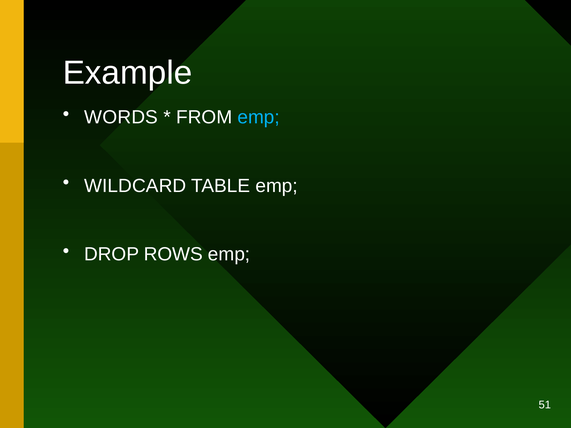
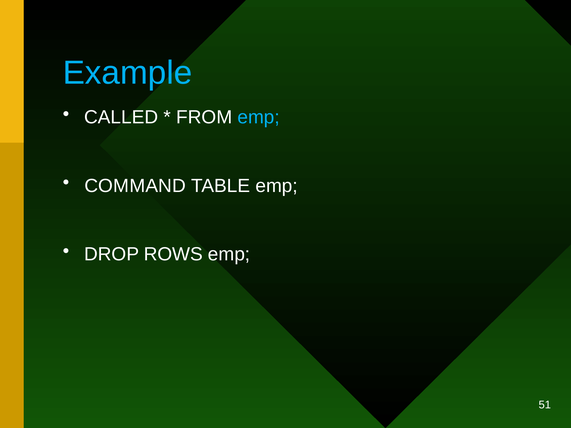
Example colour: white -> light blue (128, 73)
WORDS: WORDS -> CALLED (121, 117)
WILDCARD: WILDCARD -> COMMAND (135, 186)
